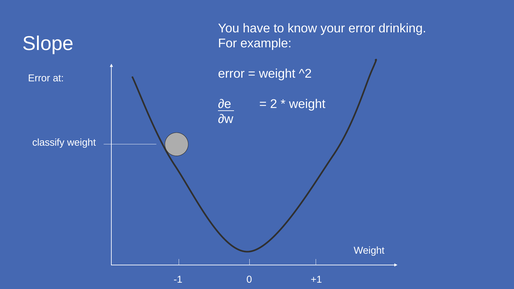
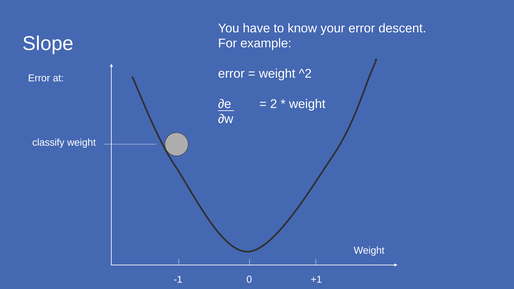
drinking: drinking -> descent (402, 28)
